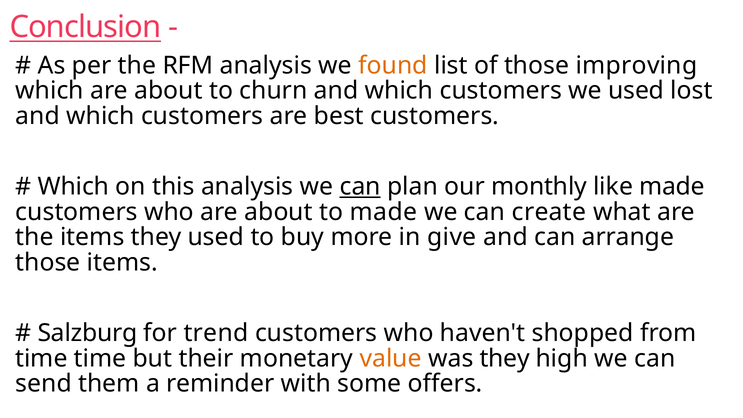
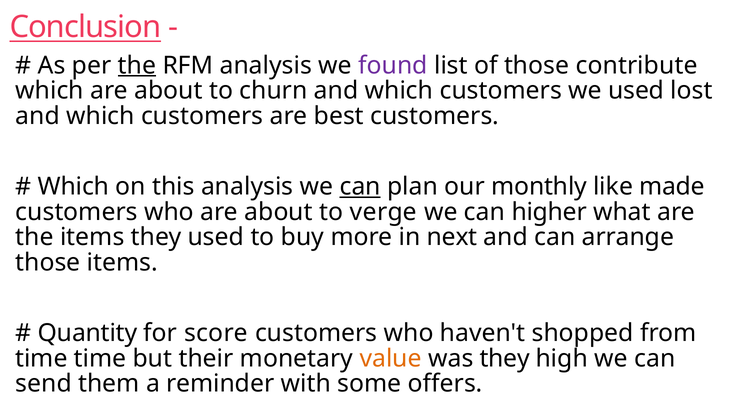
the underline: none -> present (137, 65)
found colour: orange -> purple (393, 65)
improving: improving -> contribute (637, 65)
to made: made -> verge (383, 212)
create: create -> higher (549, 212)
give: give -> next (452, 237)
Salzburg: Salzburg -> Quantity (87, 333)
trend: trend -> score (216, 333)
